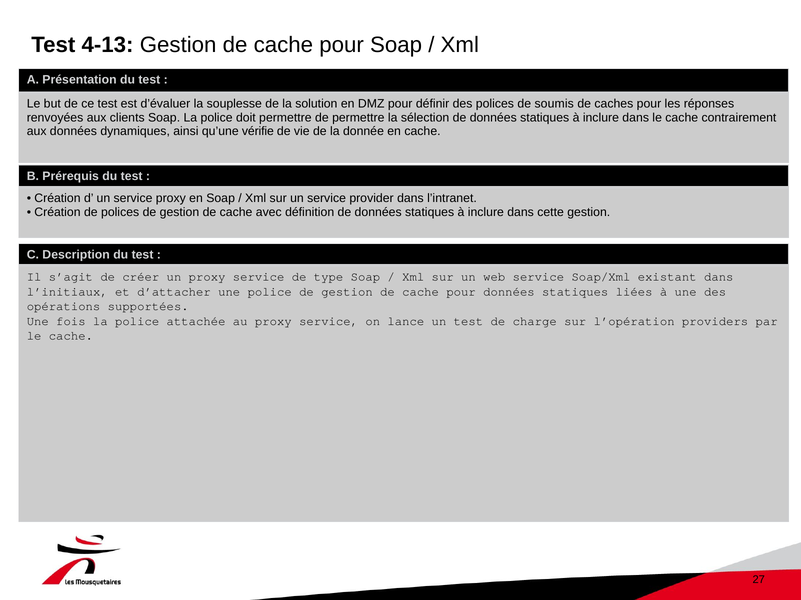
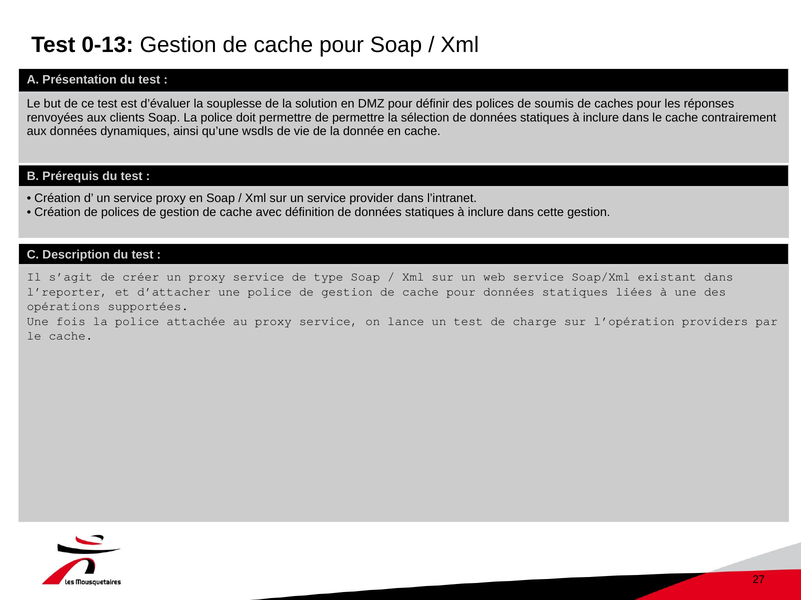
4-13: 4-13 -> 0-13 (108, 45)
vérifie: vérifie -> wsdls (258, 131)
l’initiaux: l’initiaux -> l’reporter (67, 292)
